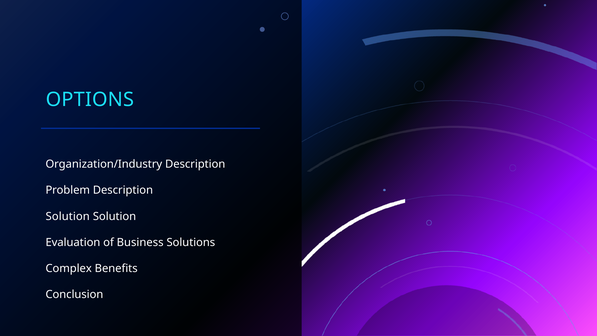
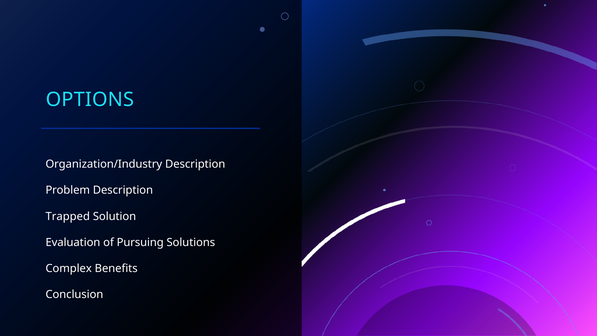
Solution: Solution -> Trapped (68, 216)
Business: Business -> Pursuing (140, 242)
